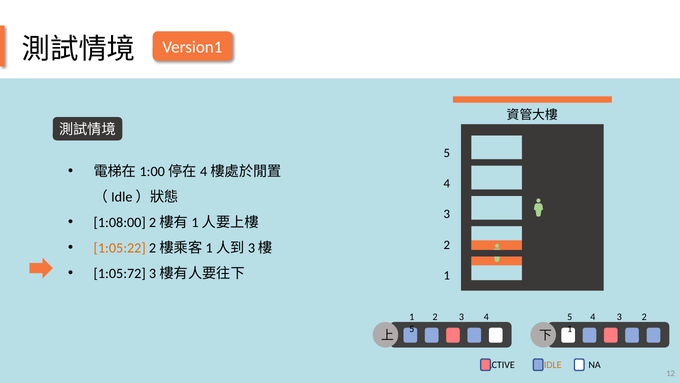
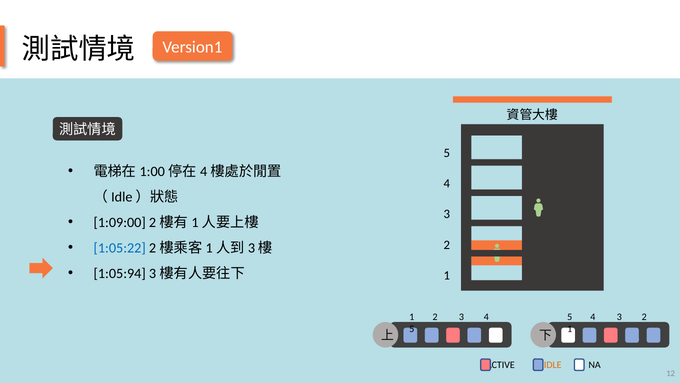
1:08:00: 1:08:00 -> 1:09:00 (120, 222)
1:05:22 colour: orange -> blue (120, 248)
1:05:72: 1:05:72 -> 1:05:94 (120, 273)
